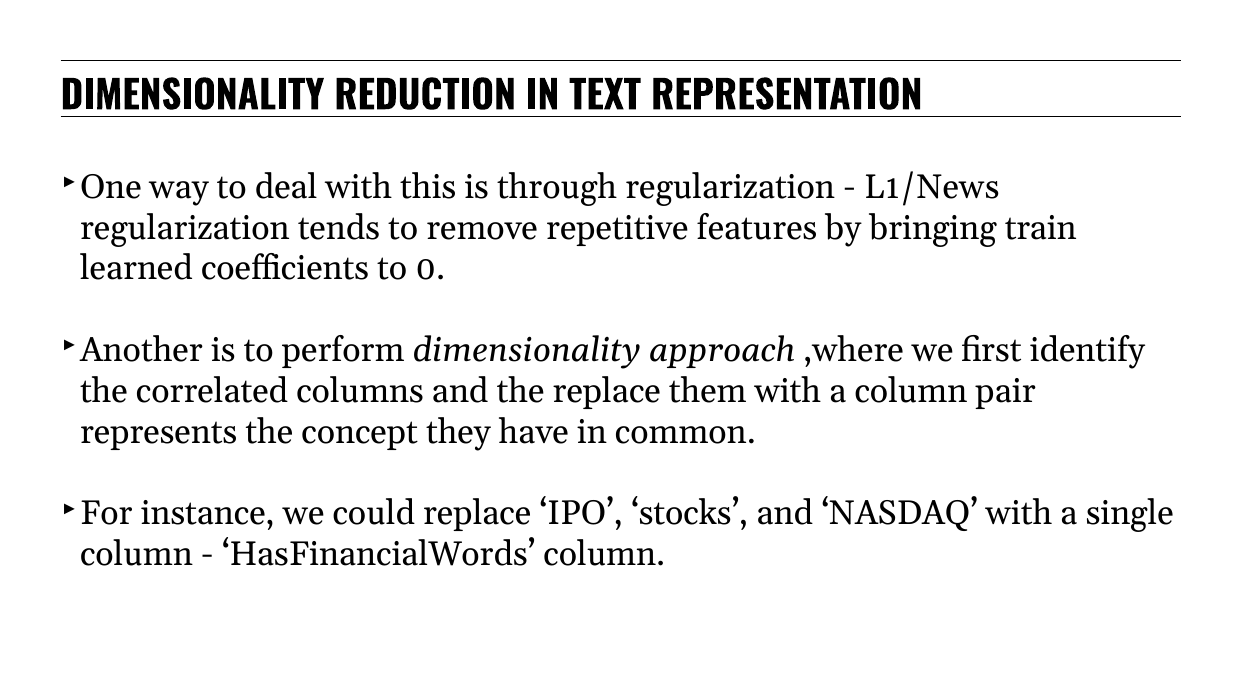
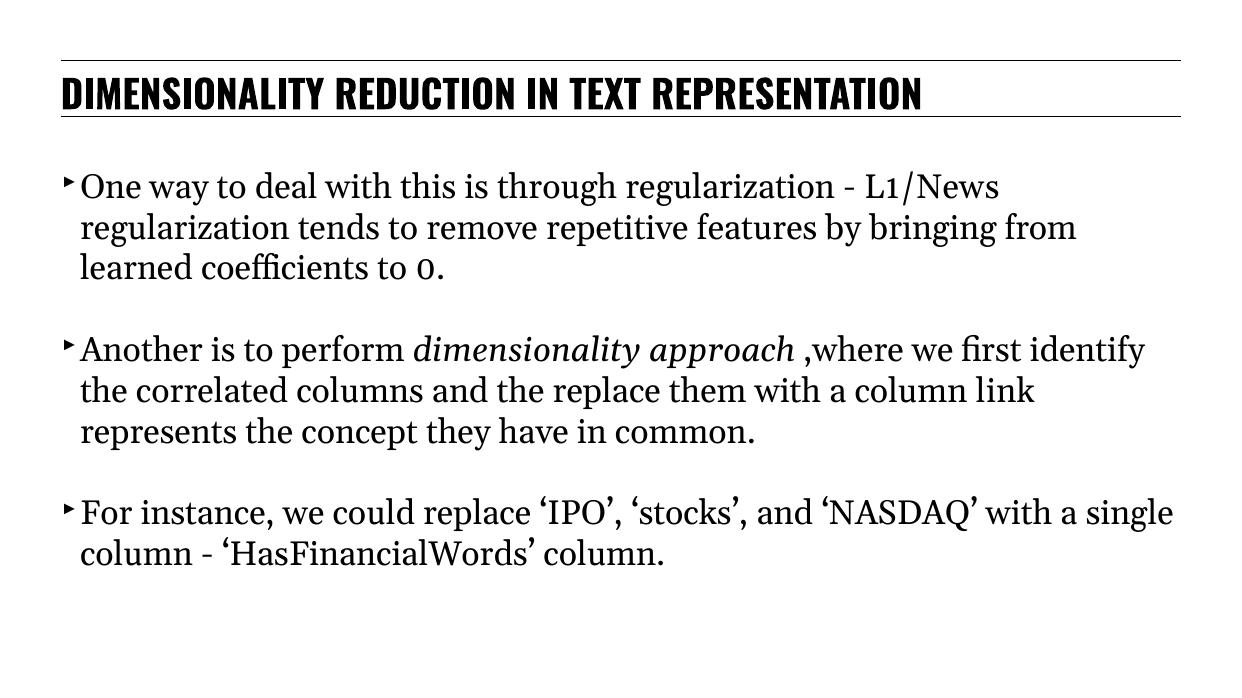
train: train -> from (1041, 228)
pair: pair -> link (1005, 391)
